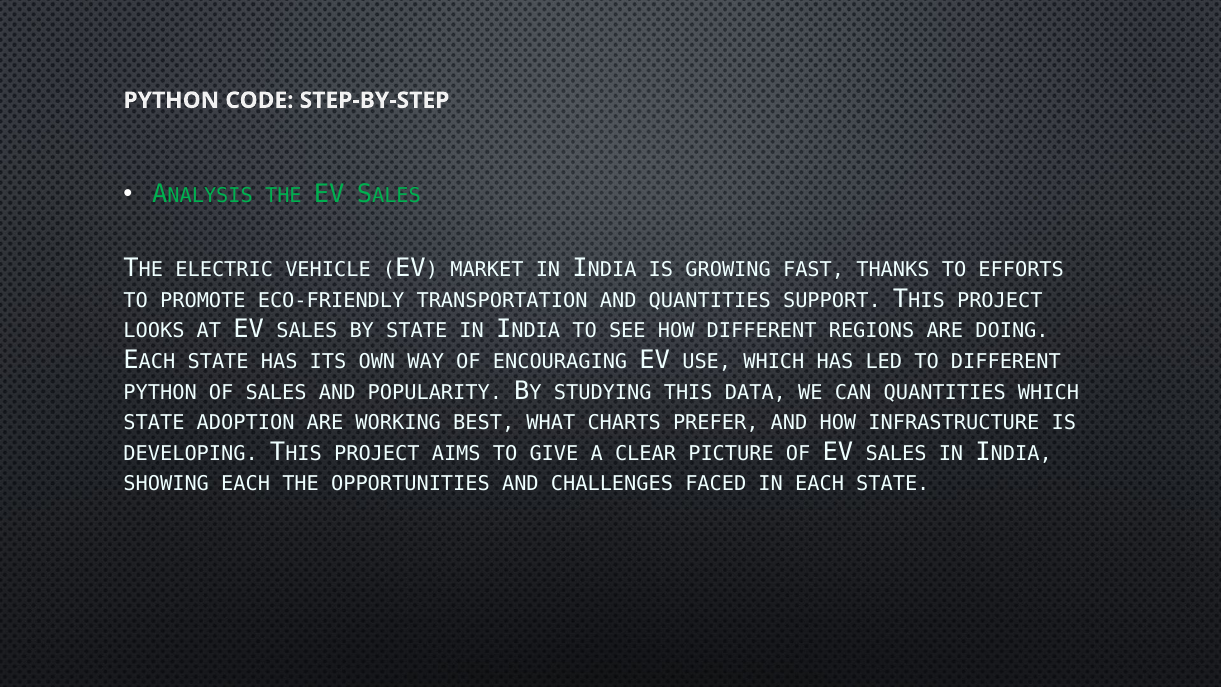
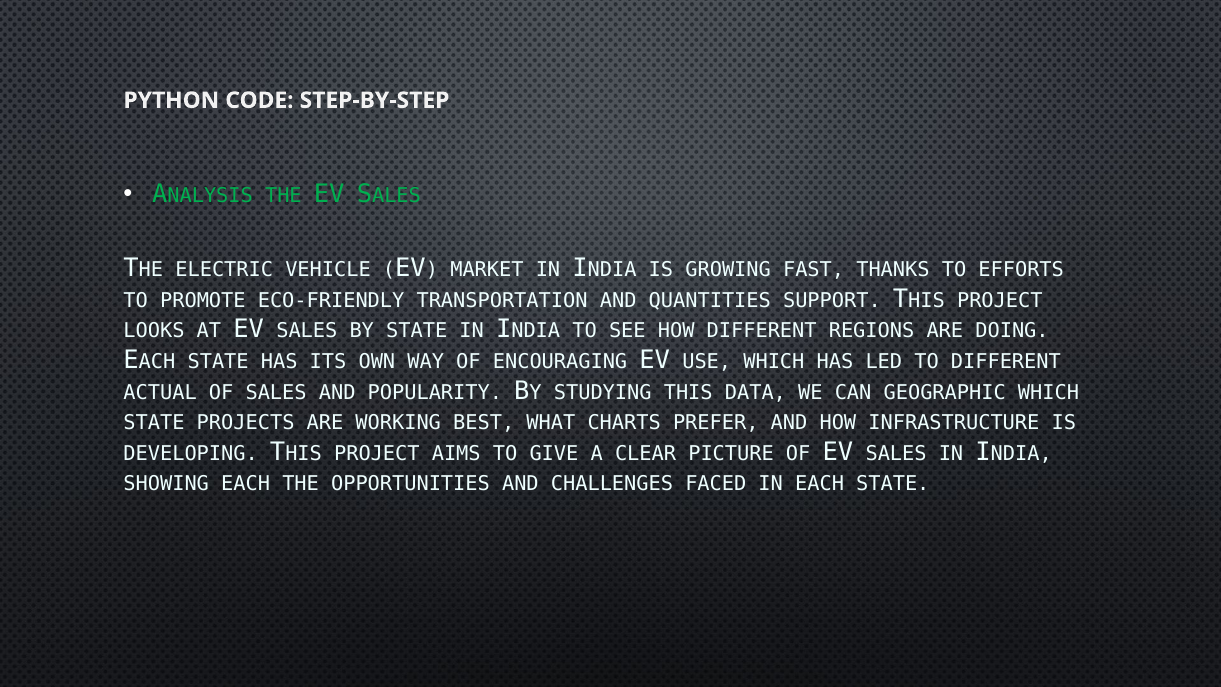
PYTHON: PYTHON -> ACTUAL (160, 392)
CAN QUANTITIES: QUANTITIES -> GEOGRAPHIC (945, 392)
ADOPTION: ADOPTION -> PROJECTS (246, 423)
